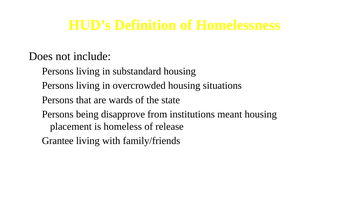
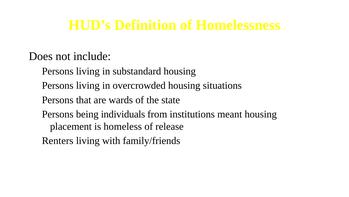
disapprove: disapprove -> individuals (123, 114)
Grantee: Grantee -> Renters (58, 140)
